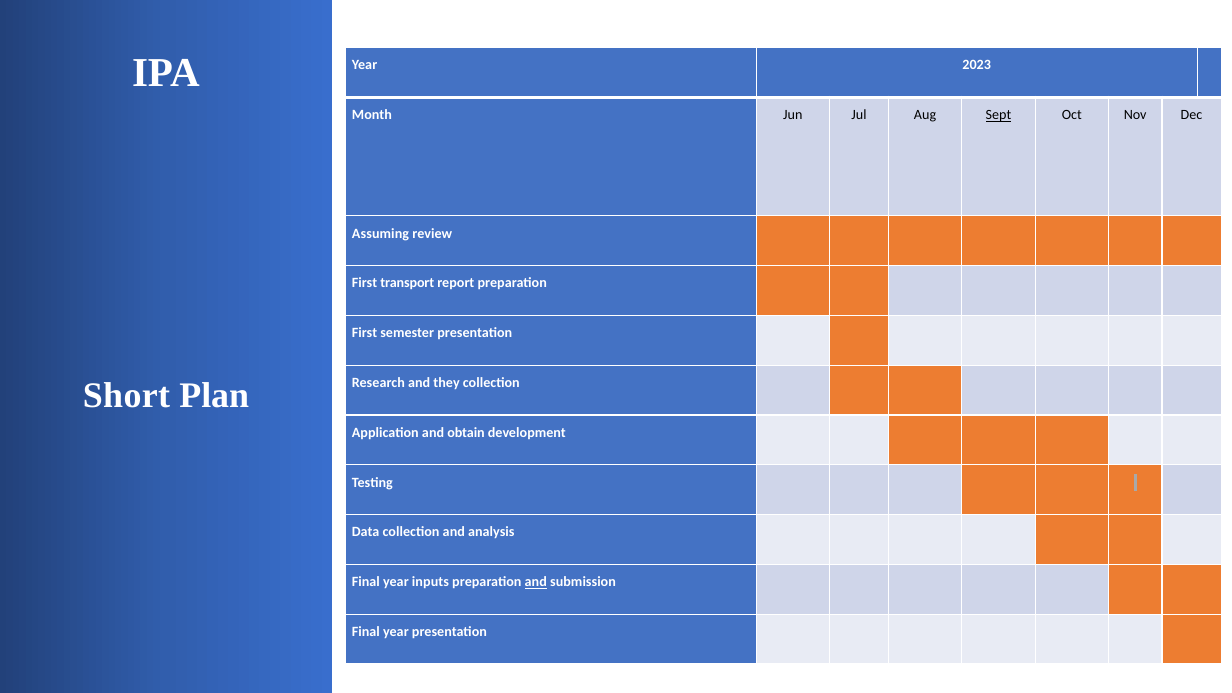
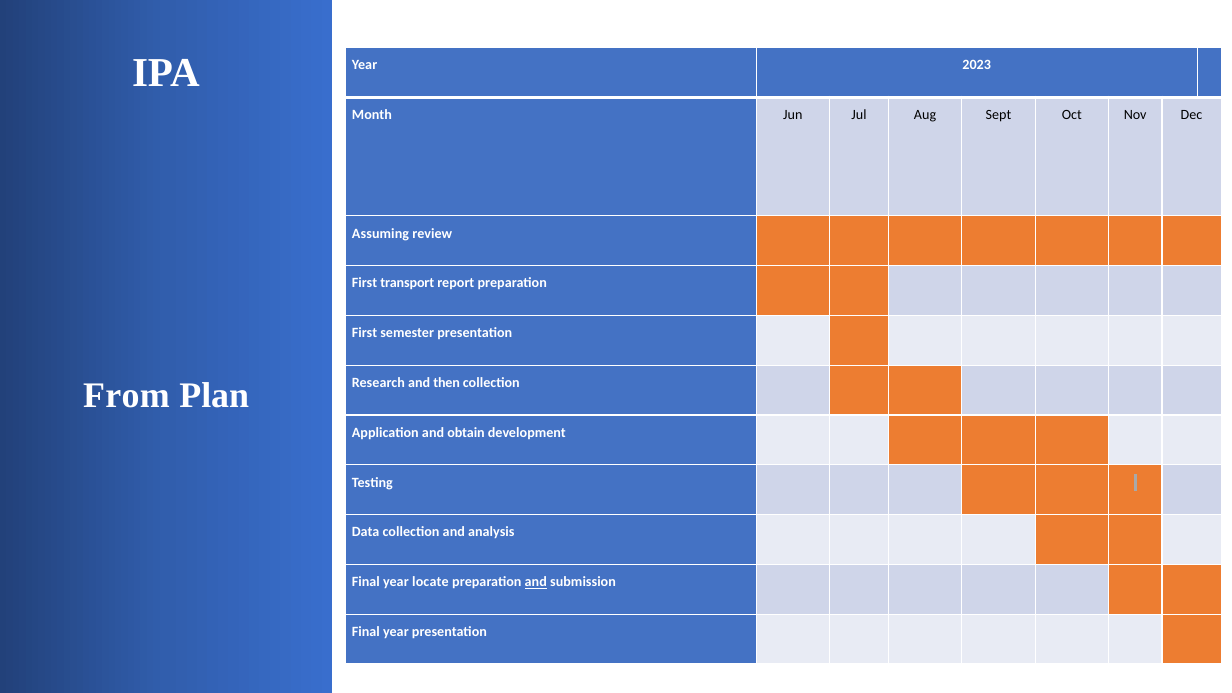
Sept underline: present -> none (998, 115)
they: they -> then (447, 383)
Short: Short -> From (126, 396)
inputs: inputs -> locate (430, 582)
